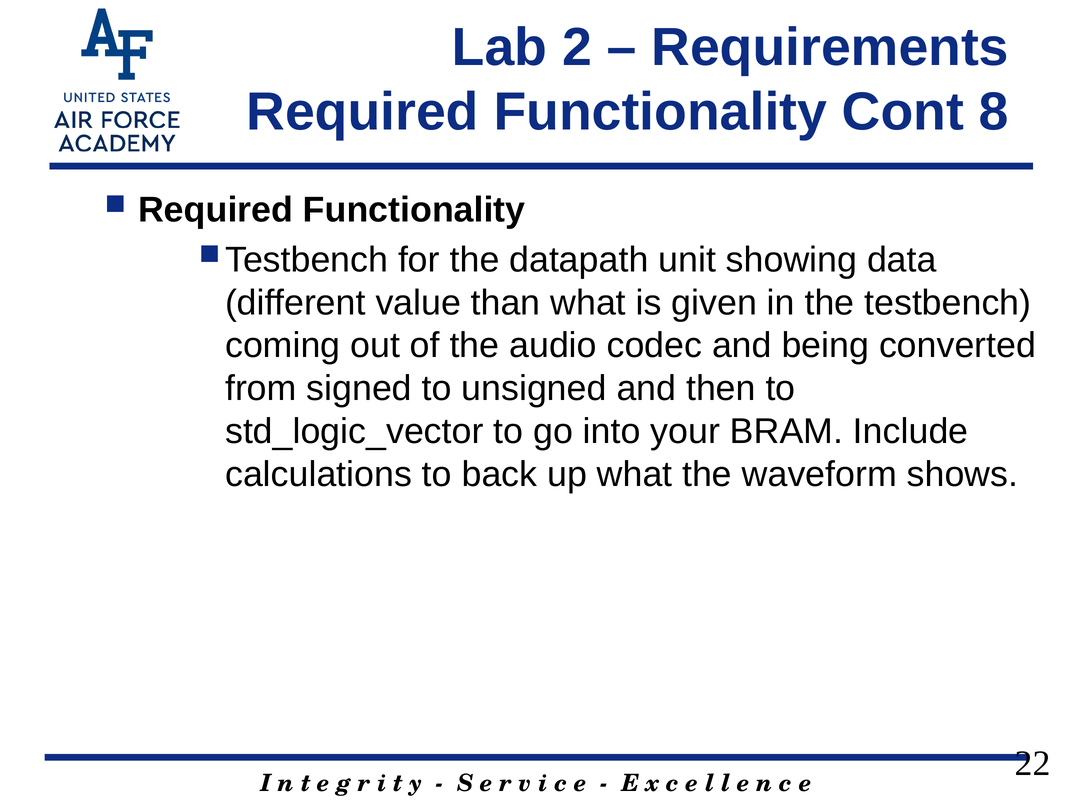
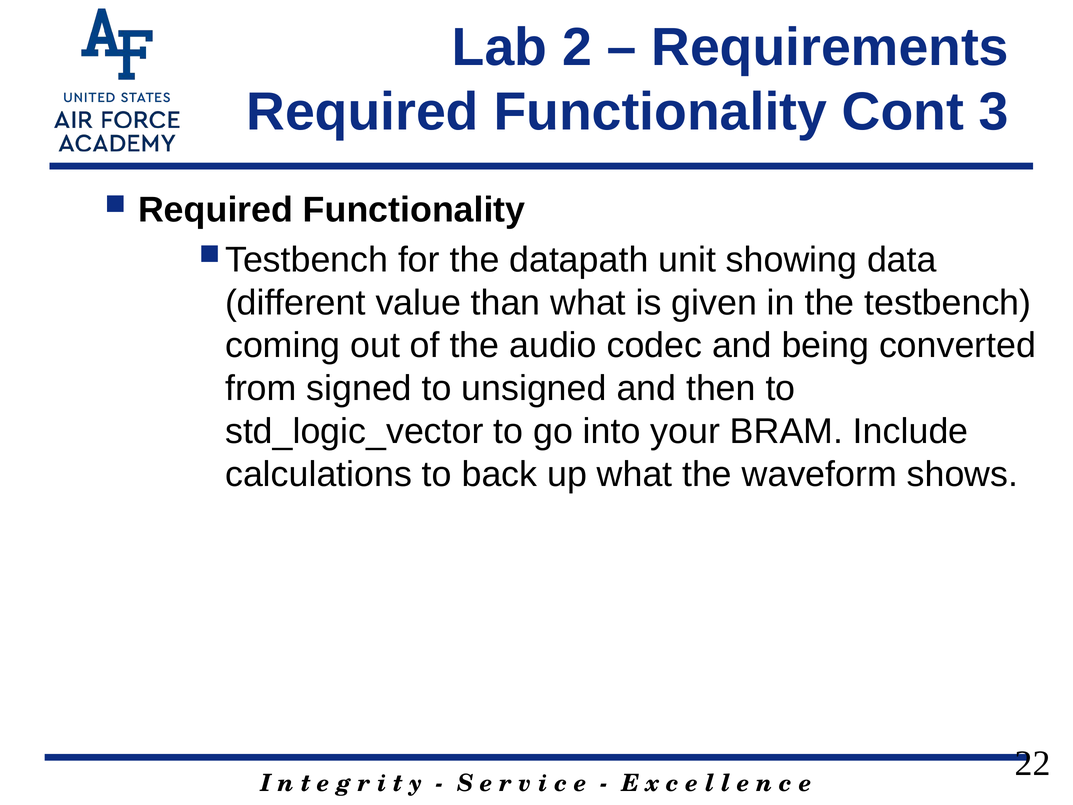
8: 8 -> 3 (994, 112)
